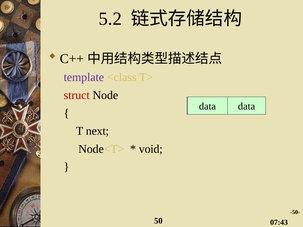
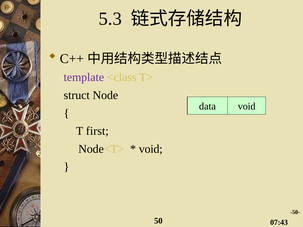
5.2: 5.2 -> 5.3 (110, 19)
struct colour: red -> black (77, 95)
data data: data -> void (247, 106)
next: next -> first (97, 131)
